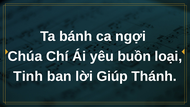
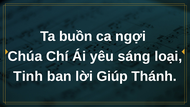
bánh: bánh -> buồn (76, 36)
buồn: buồn -> sáng (134, 56)
